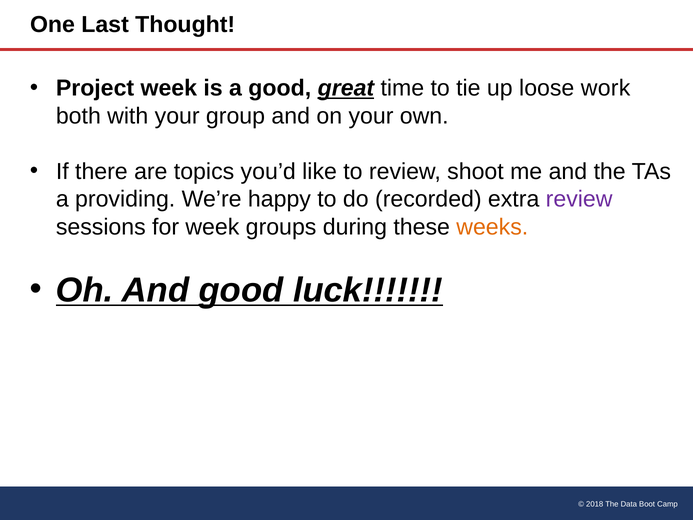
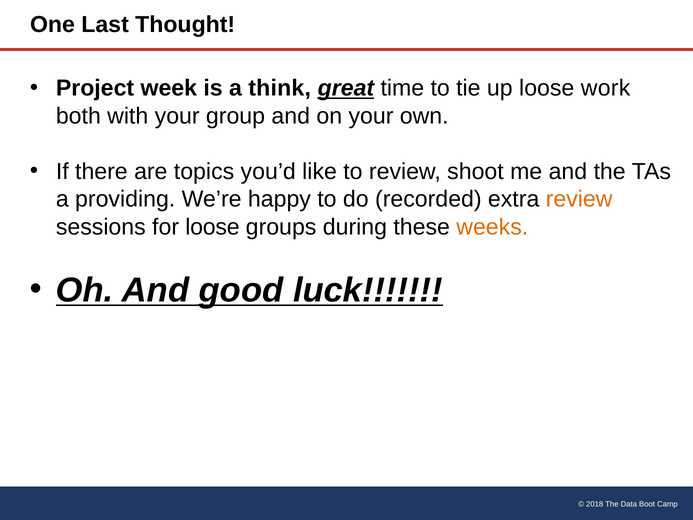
a good: good -> think (280, 88)
review colour: purple -> orange (579, 199)
for week: week -> loose (212, 227)
